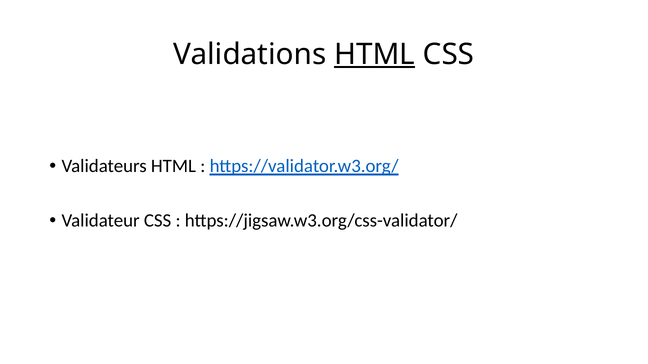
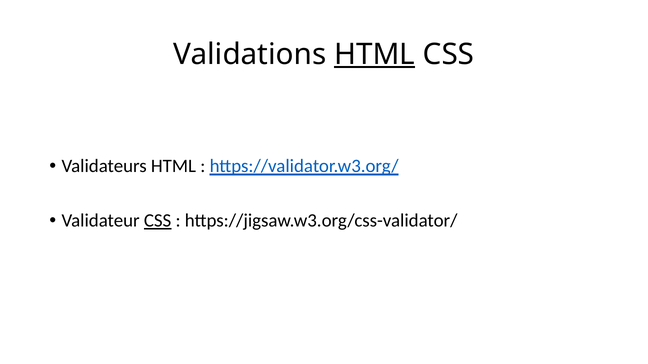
CSS underline: none -> present (158, 221)
